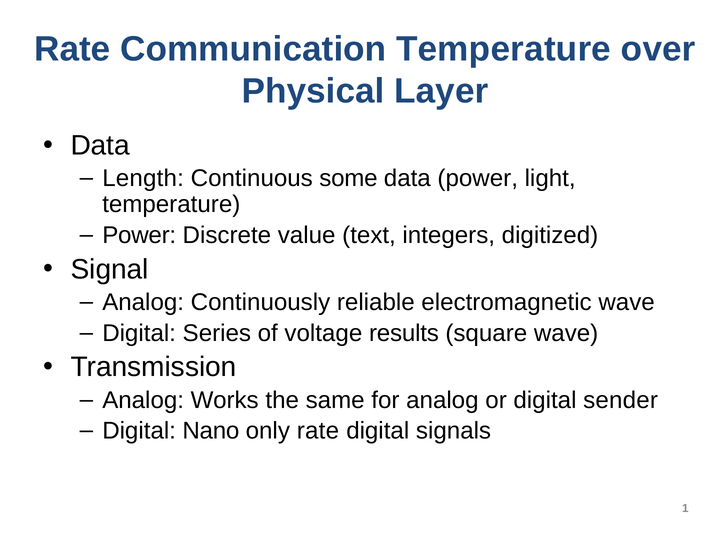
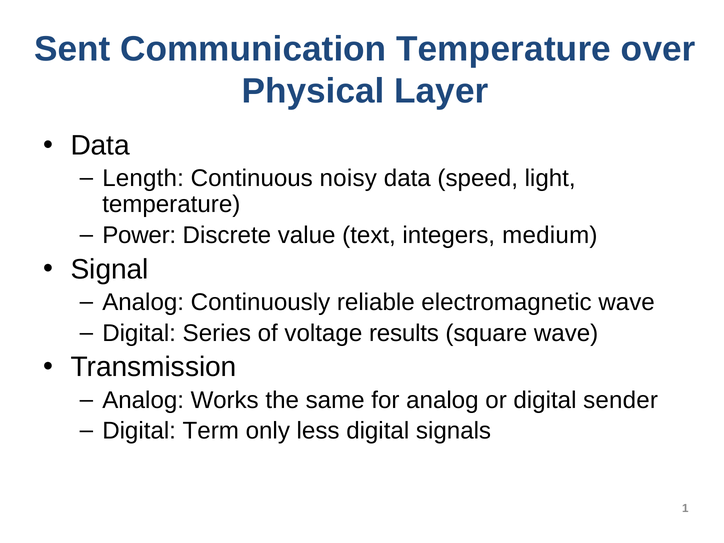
Rate: Rate -> Sent (72, 49)
some: some -> noisy (348, 178)
data power: power -> speed (478, 178)
digitized: digitized -> medium (550, 235)
Nano: Nano -> Term (211, 431)
only rate: rate -> less (318, 431)
